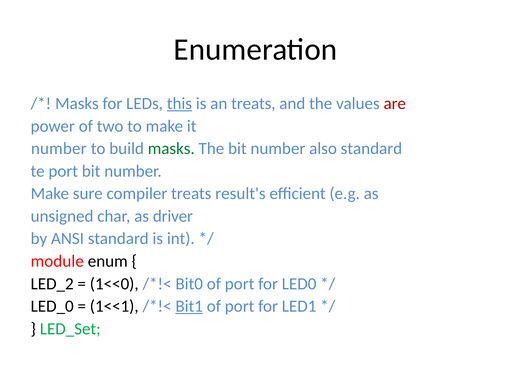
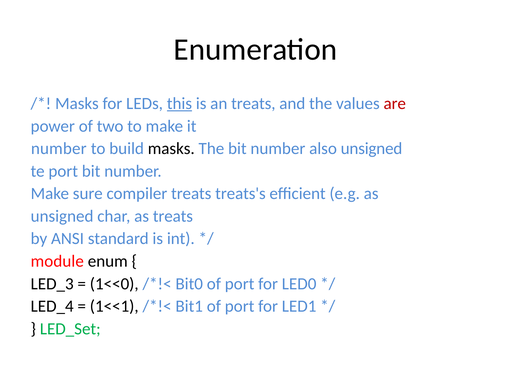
masks colour: green -> black (171, 148)
also standard: standard -> unsigned (372, 148)
result's: result's -> treats's (240, 193)
as driver: driver -> treats (173, 216)
LED_2: LED_2 -> LED_3 (52, 283)
LED_0: LED_0 -> LED_4 (52, 306)
Bit1 underline: present -> none (189, 306)
